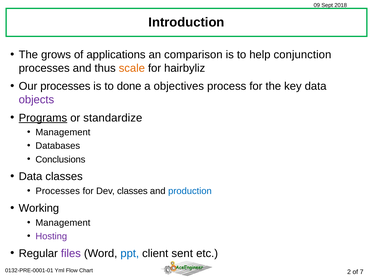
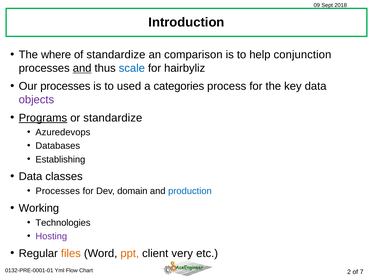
grows: grows -> where (56, 55)
of applications: applications -> standardize (116, 55)
and underline: none -> present (82, 68)
scale colour: orange -> blue (132, 68)
done: done -> used (129, 86)
objectives: objectives -> categories (179, 86)
Management: Management -> Azuredevops (63, 132)
Conclusions: Conclusions -> Establishing (60, 159)
Dev classes: classes -> domain (132, 191)
Management: Management -> Technologies (63, 223)
files colour: purple -> orange (71, 253)
ppt colour: blue -> orange (130, 253)
sent: sent -> very (182, 253)
